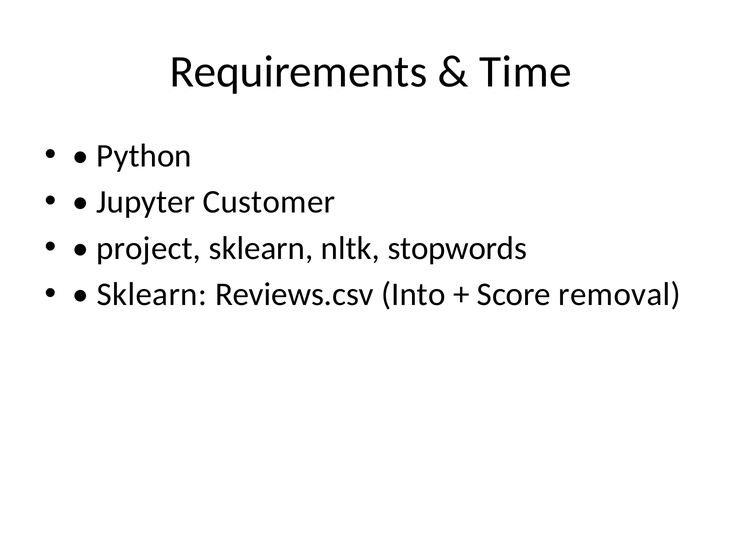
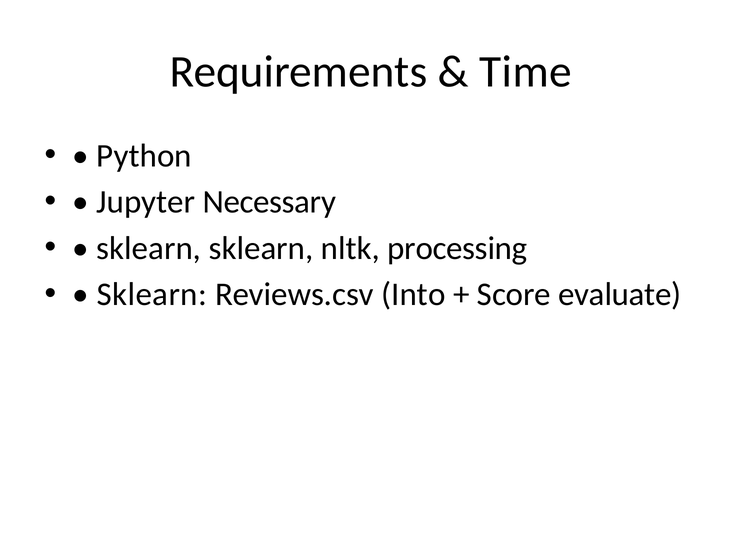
Customer: Customer -> Necessary (269, 202)
project: project -> sklearn (149, 248)
stopwords: stopwords -> processing (457, 248)
removal: removal -> evaluate (620, 295)
